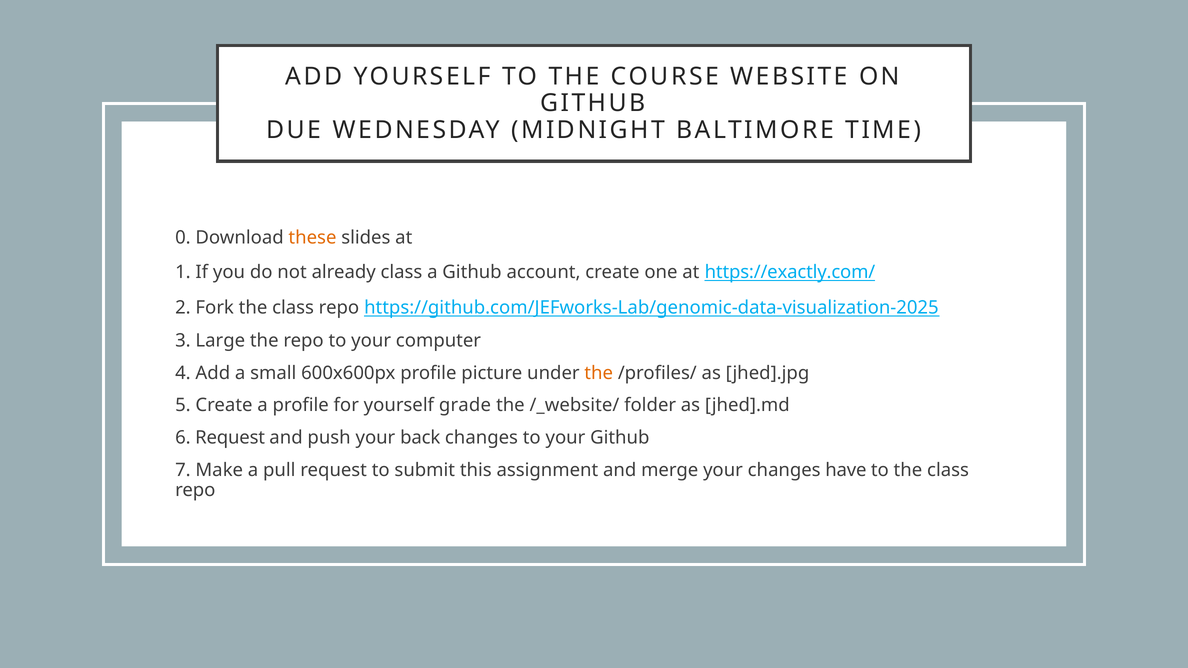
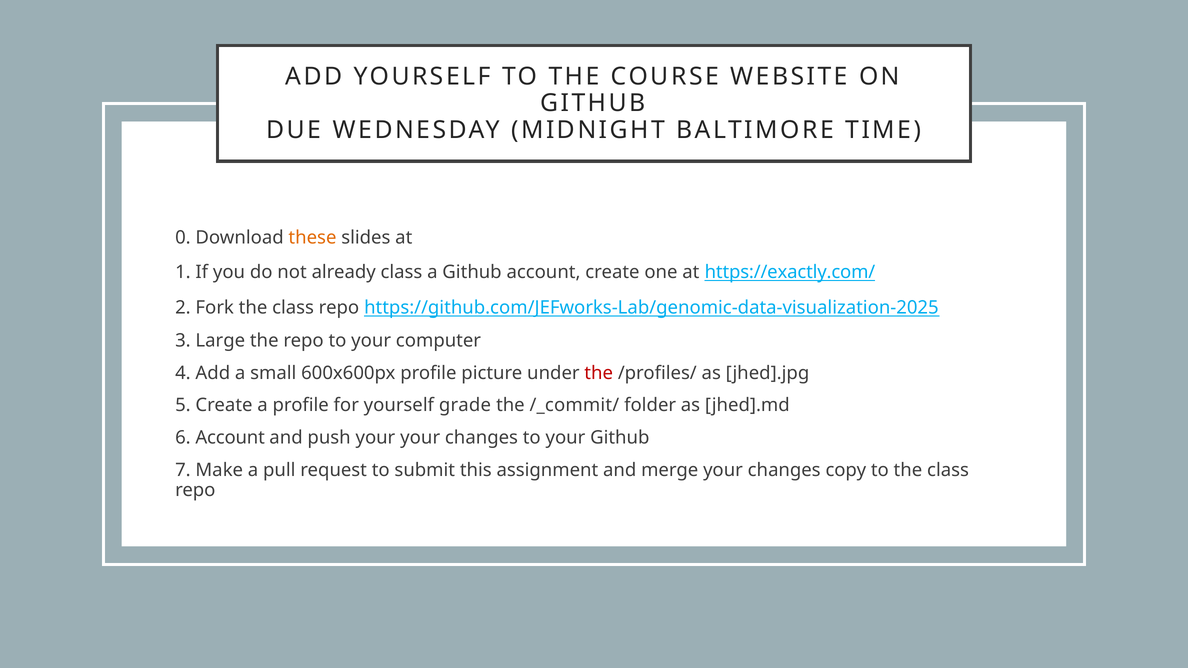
the colour: orange -> red (599, 373)
/_website/: /_website/ -> /_commit/ (574, 405)
6 Request: Request -> Account (230, 438)
your back: back -> your (420, 438)
have: have -> copy (846, 470)
